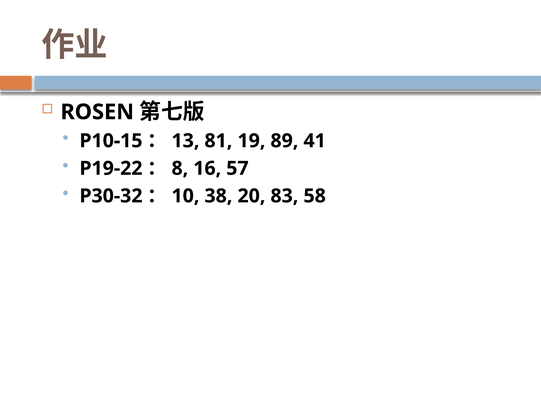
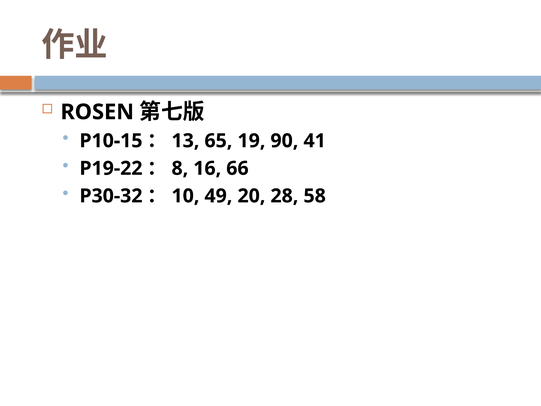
81: 81 -> 65 (218, 141)
89: 89 -> 90 (284, 141)
57: 57 -> 66 (237, 168)
38: 38 -> 49 (218, 196)
83: 83 -> 28 (284, 196)
